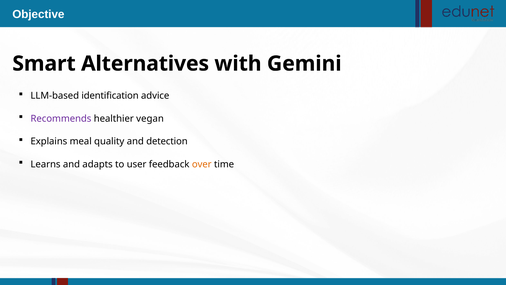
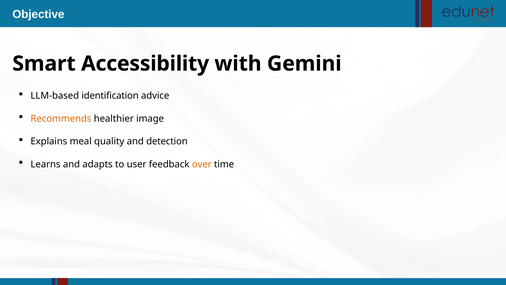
Alternatives: Alternatives -> Accessibility (145, 64)
Recommends colour: purple -> orange (61, 118)
vegan: vegan -> image (150, 118)
